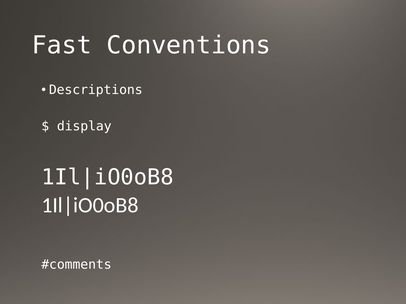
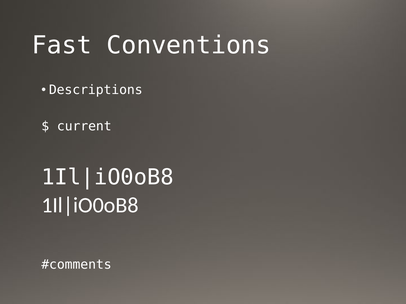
display: display -> current (84, 126)
